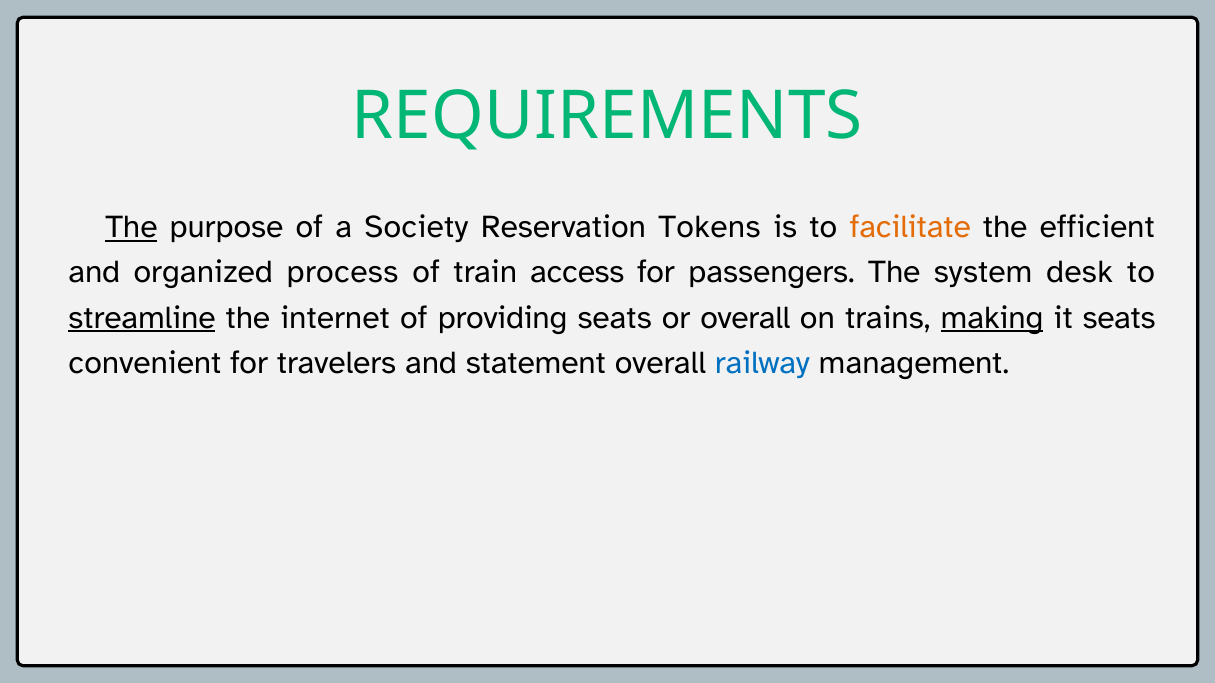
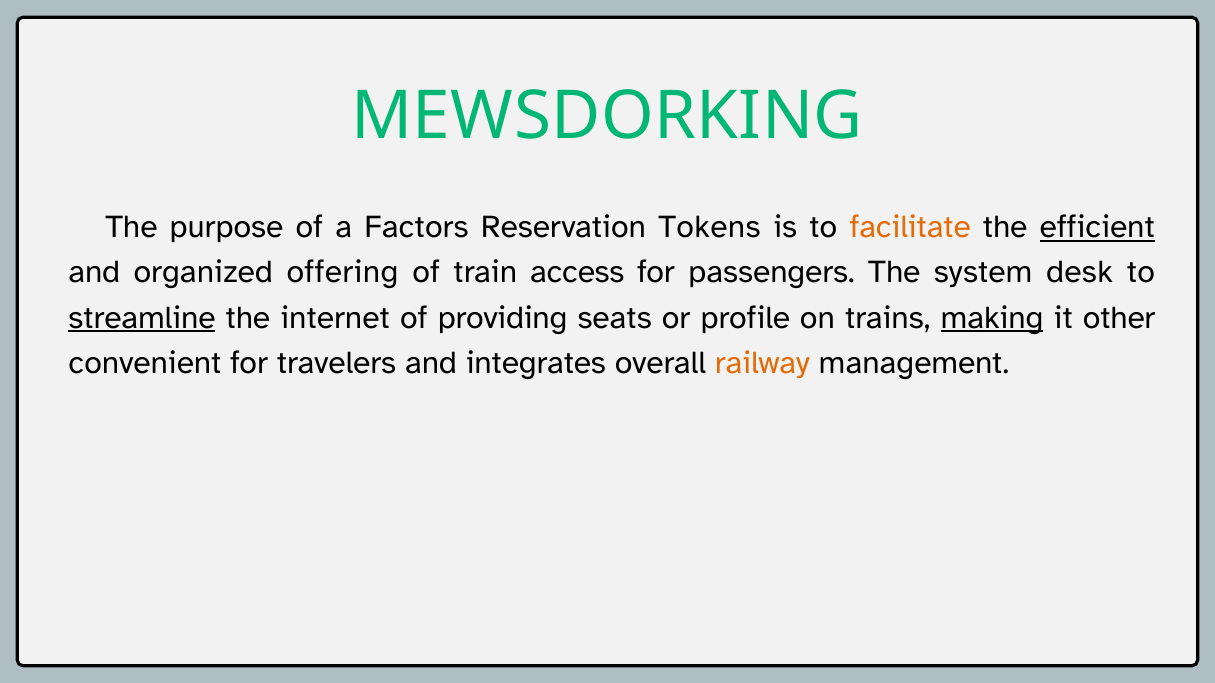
REQUIREMENTS: REQUIREMENTS -> MEWSDORKING (607, 116)
The underline: present -> none (131, 227)
Society: Society -> Factors (417, 227)
efficient underline: none -> present (1097, 227)
process: process -> offering (342, 272)
or overall: overall -> profile (745, 318)
it seats: seats -> other (1119, 318)
statement: statement -> integrates (536, 363)
railway colour: blue -> orange (762, 363)
